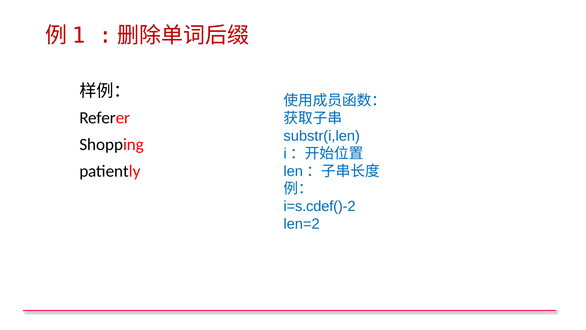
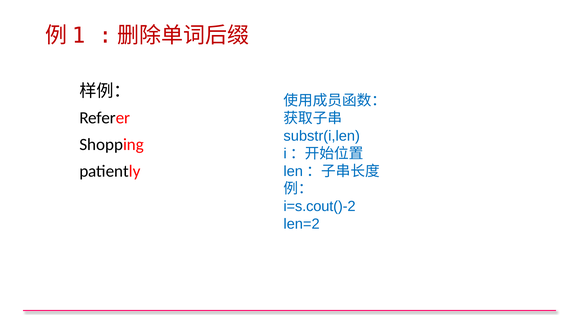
i=s.cdef()-2: i=s.cdef()-2 -> i=s.cout()-2 (320, 206)
